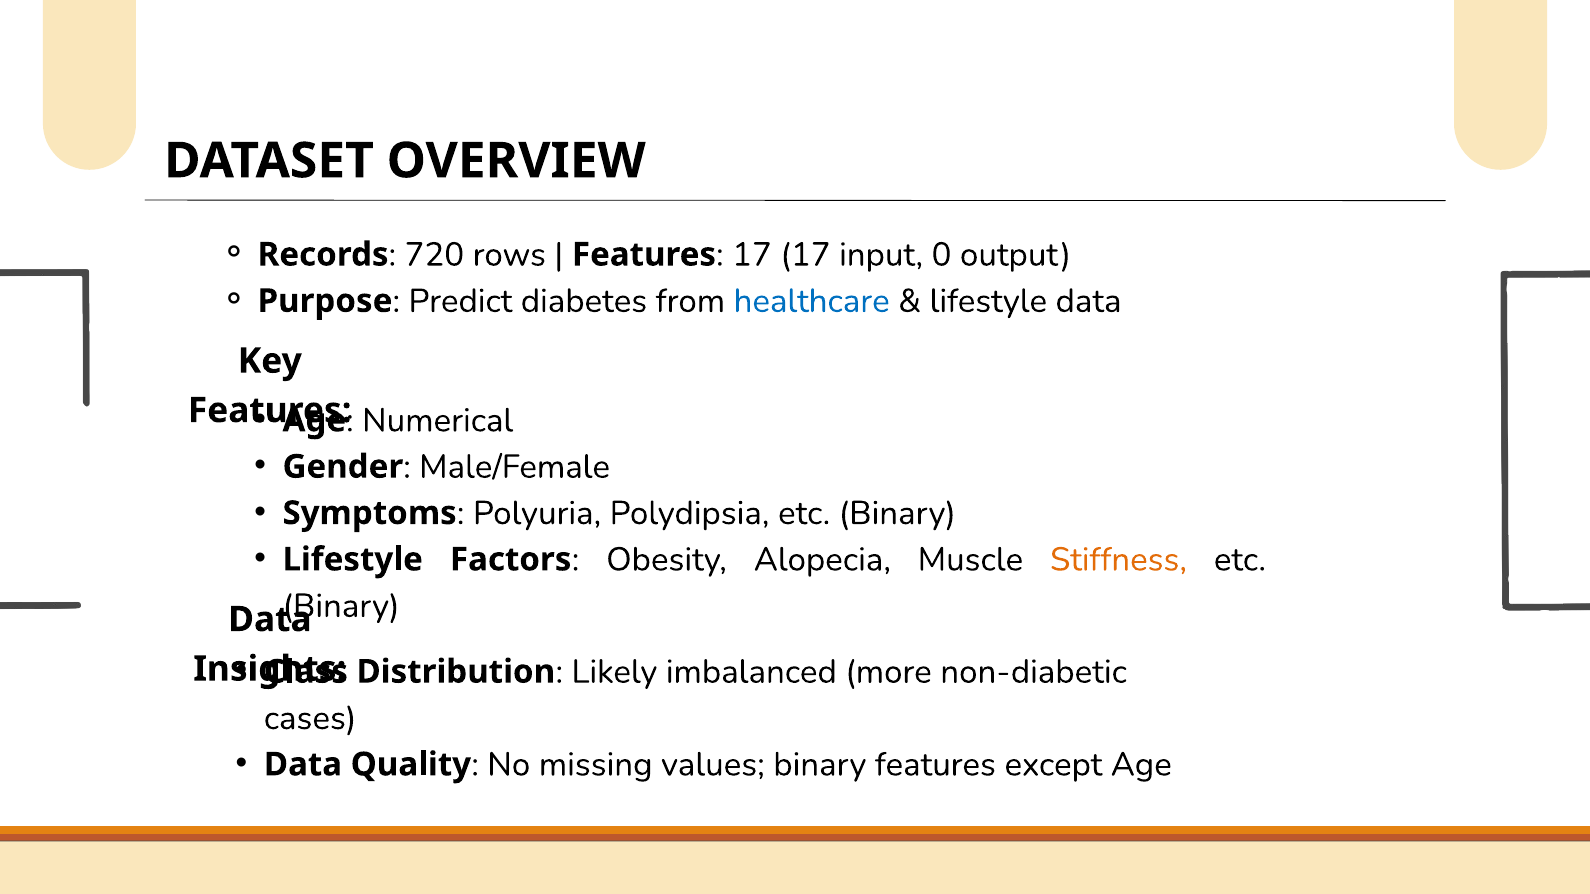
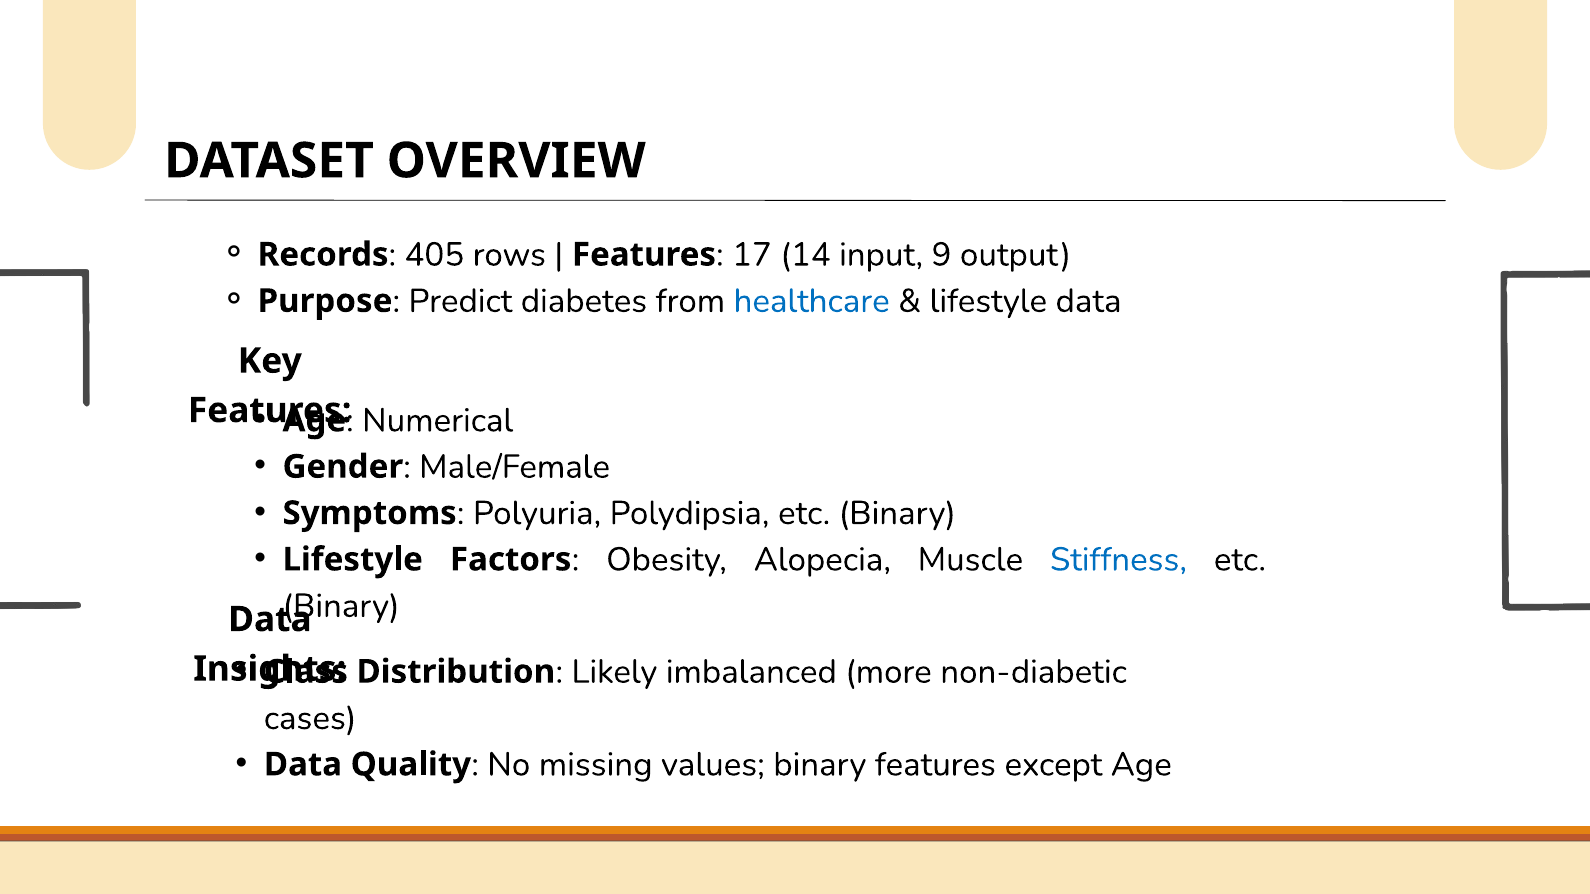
720: 720 -> 405 (434, 255)
17 17: 17 -> 14 (806, 255)
0: 0 -> 9 (942, 255)
Stiffness colour: orange -> blue (1118, 560)
